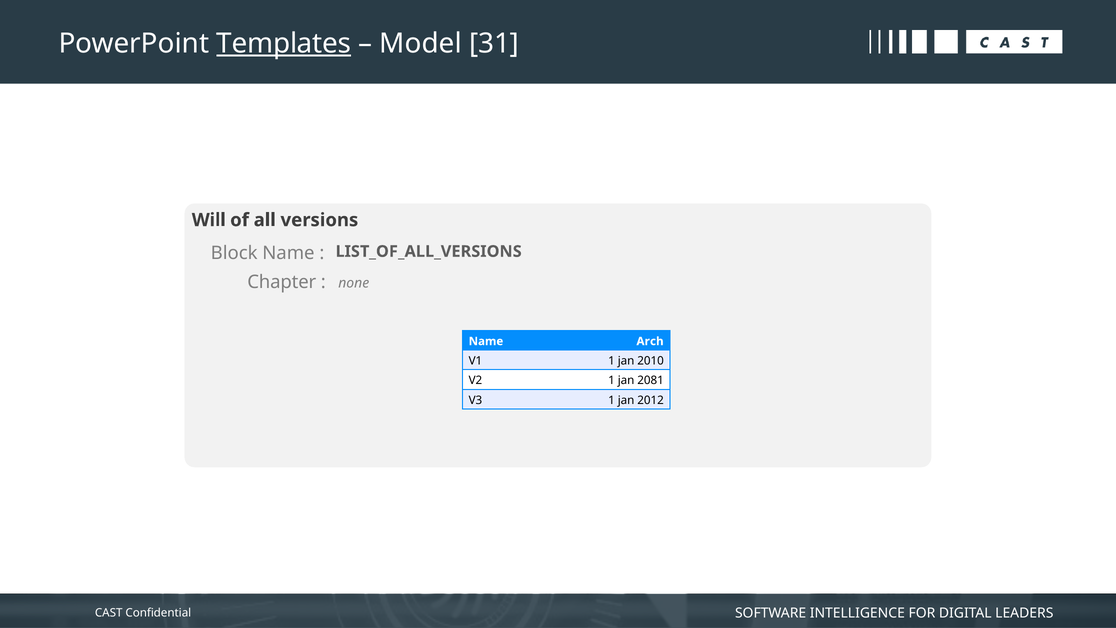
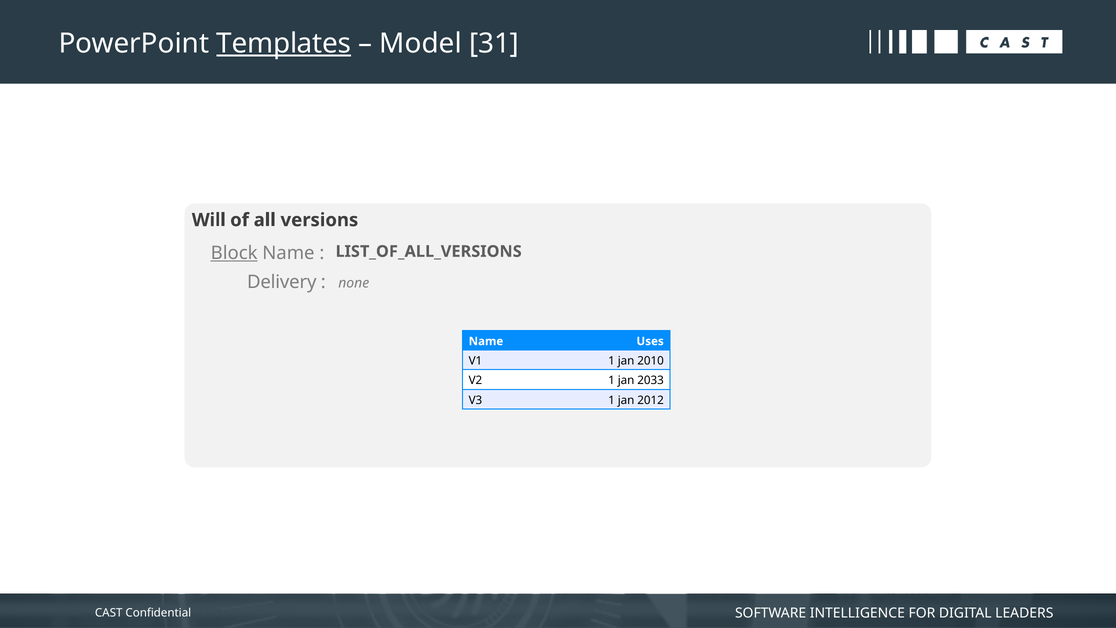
Block underline: none -> present (234, 253)
Chapter: Chapter -> Delivery (282, 282)
Arch: Arch -> Uses (650, 341)
2081: 2081 -> 2033 (651, 380)
